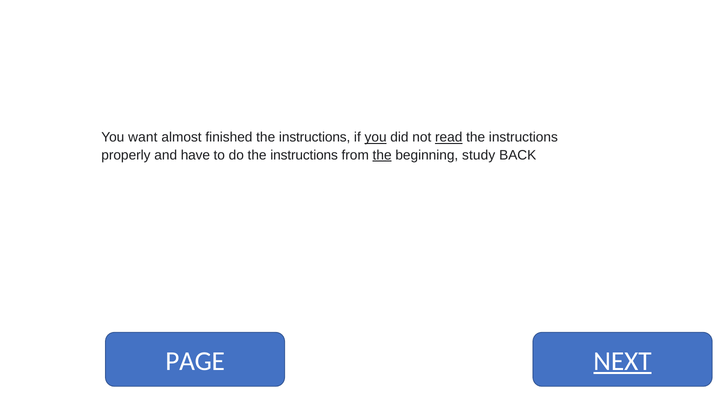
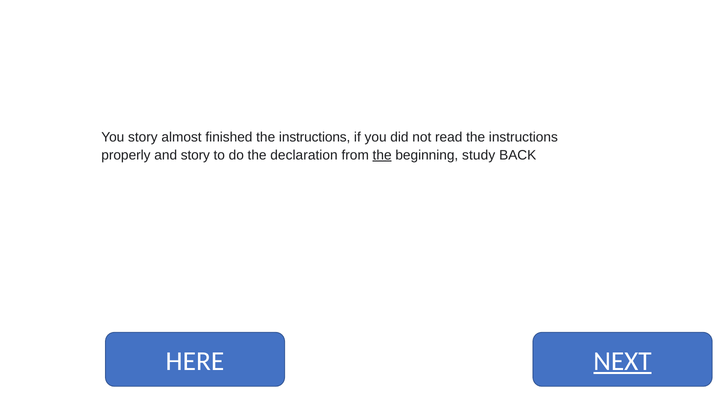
You want: want -> story (143, 137)
you underline: present -> none (376, 137)
read underline: present -> none (449, 137)
and have: have -> story (195, 155)
do the instructions: instructions -> declaration (304, 155)
PAGE: PAGE -> HERE (195, 361)
